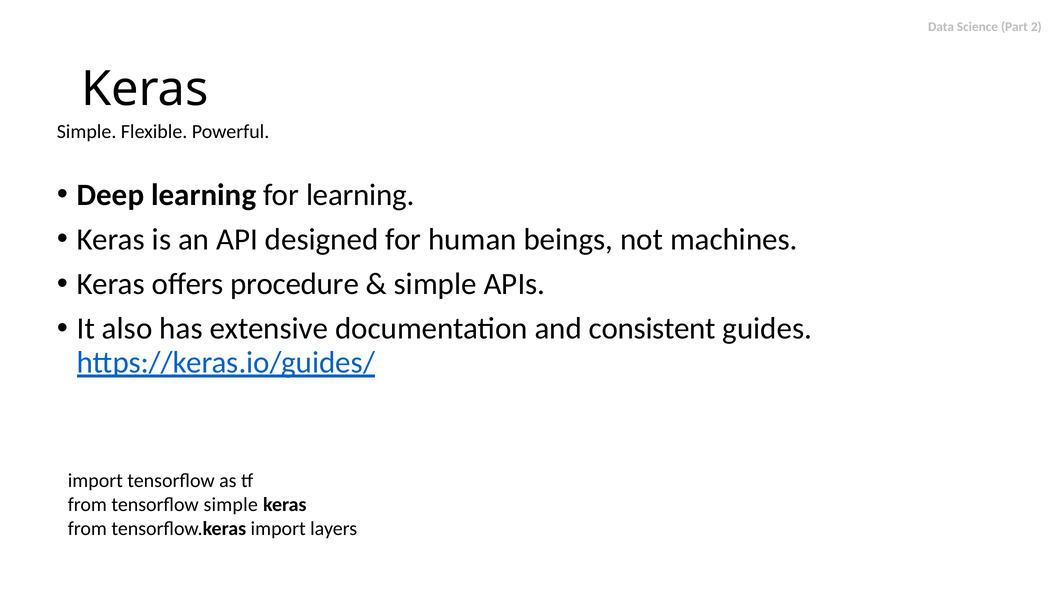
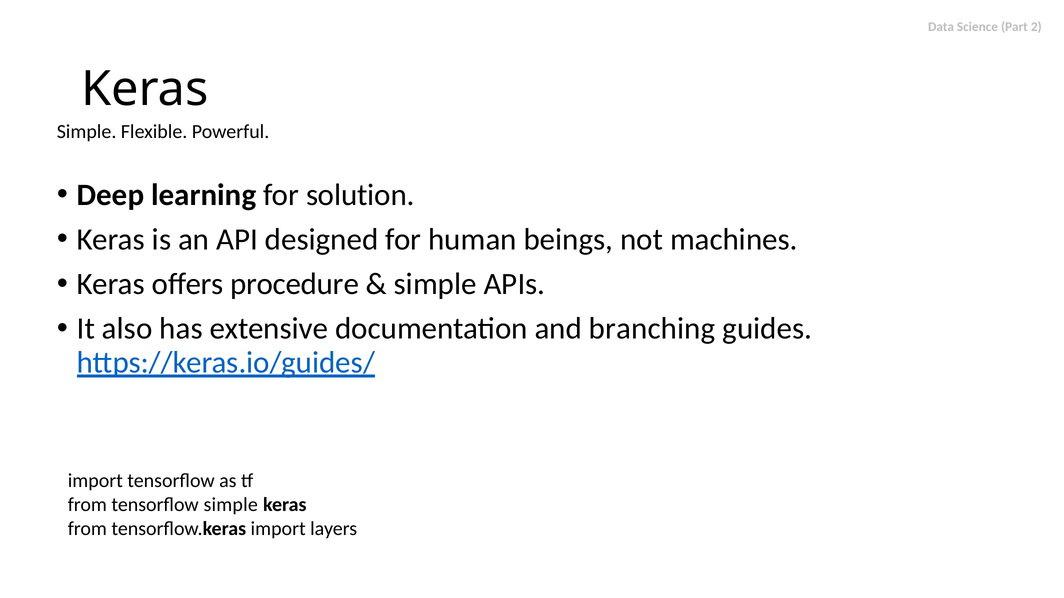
for learning: learning -> solution (360, 195)
consistent: consistent -> branching (652, 329)
